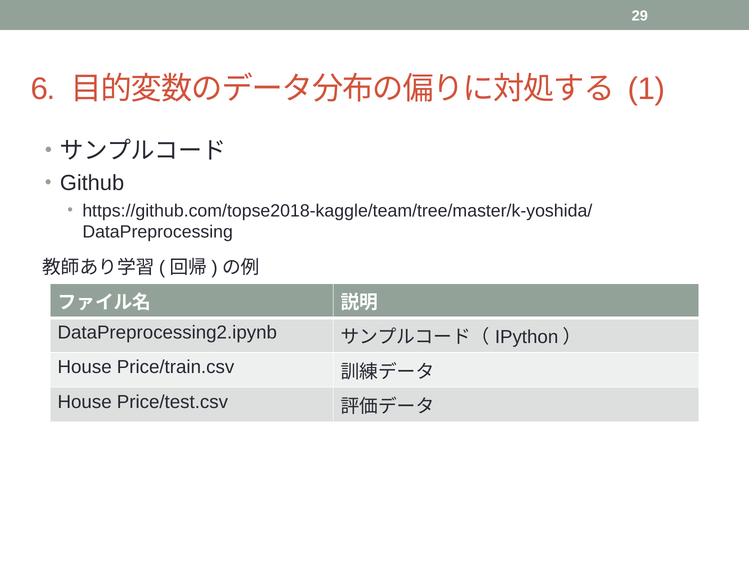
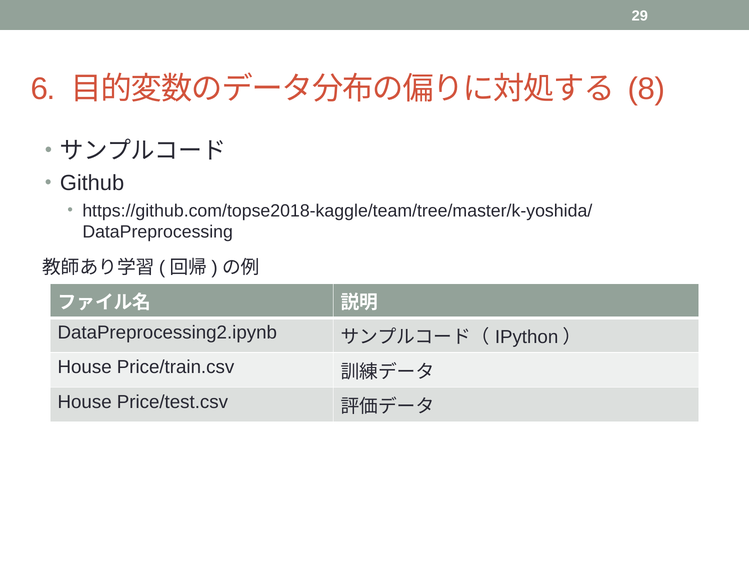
1: 1 -> 8 (646, 89)
